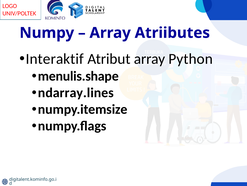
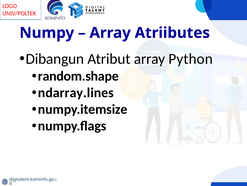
Interaktif: Interaktif -> Dibangun (55, 59)
menulis.shape: menulis.shape -> random.shape (78, 76)
